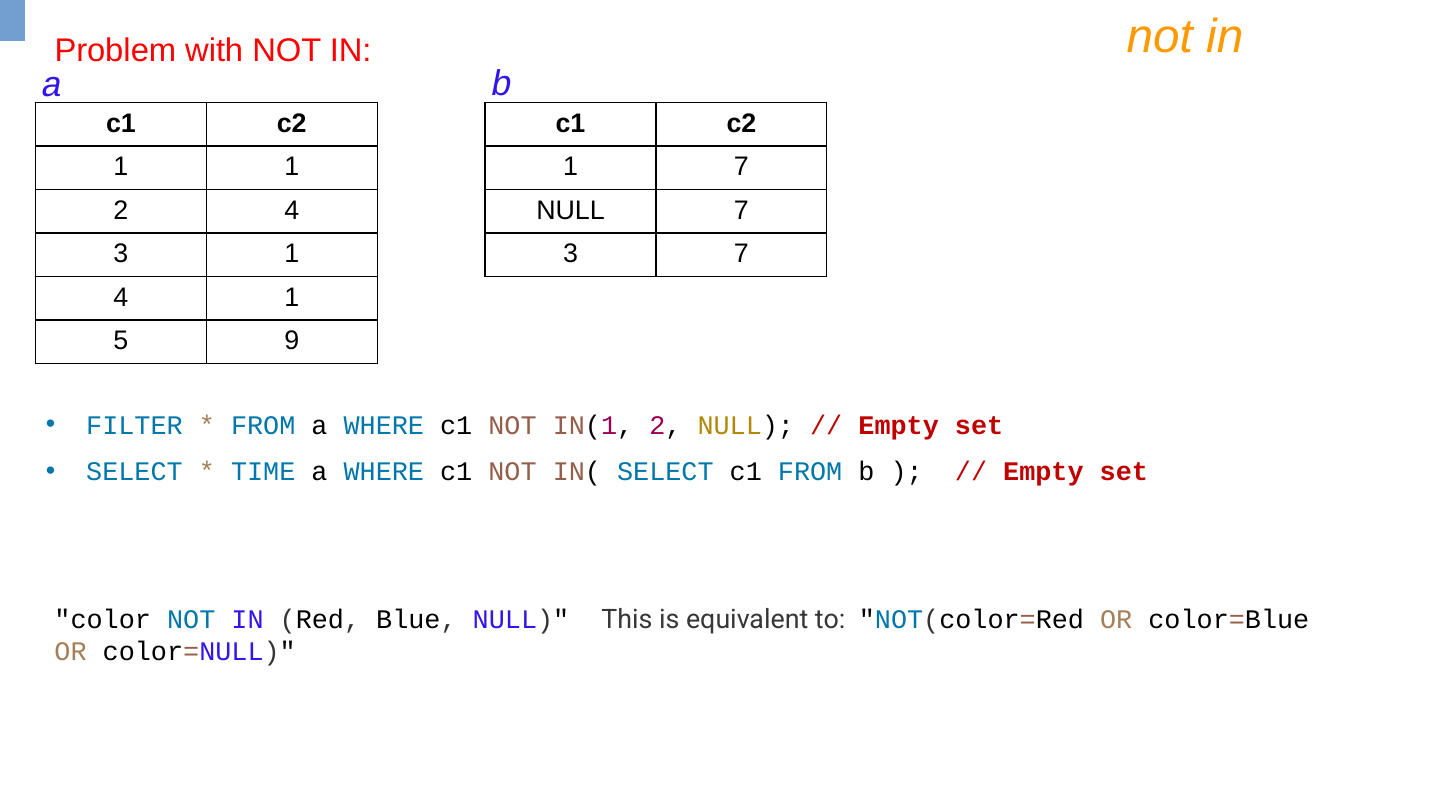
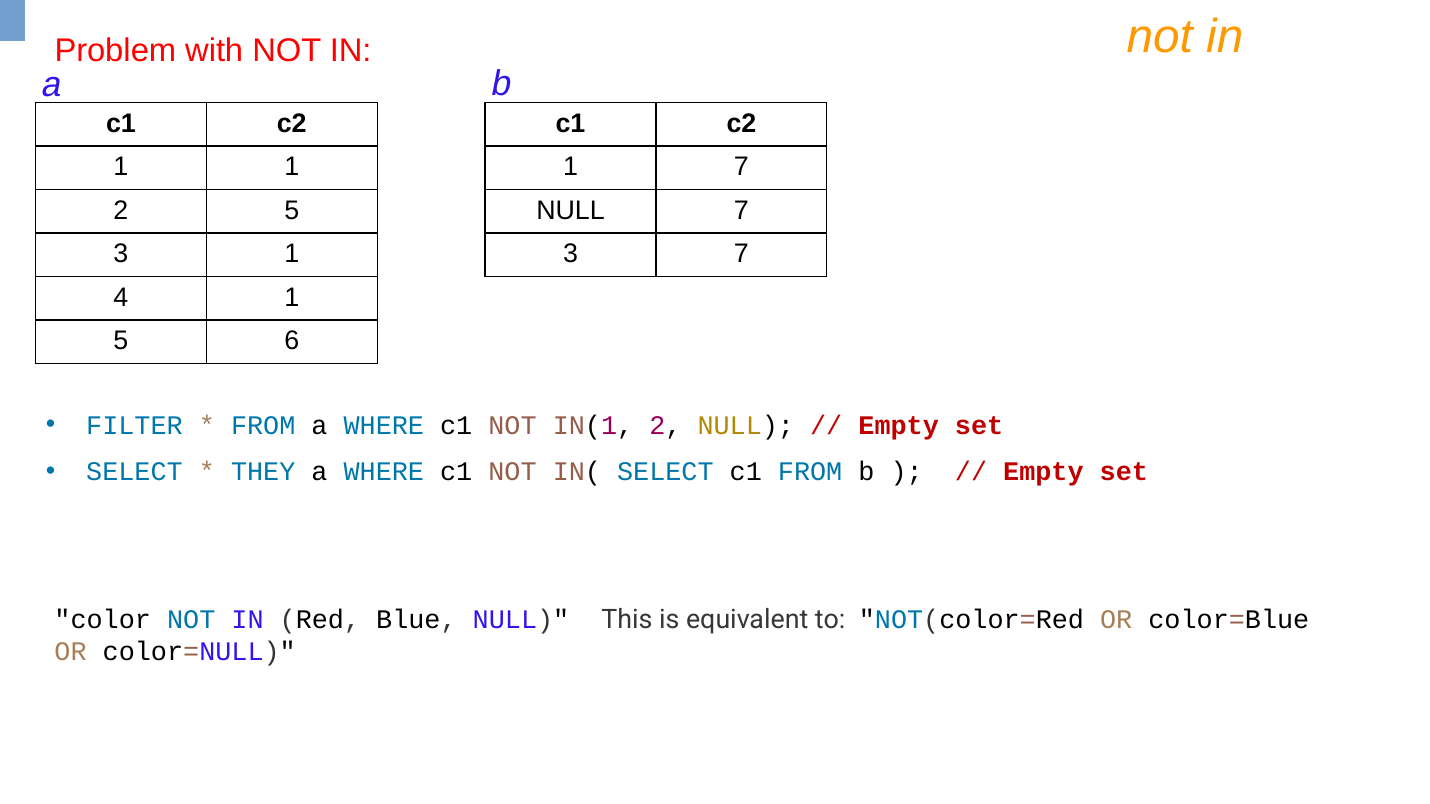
2 4: 4 -> 5 (292, 210)
9: 9 -> 6 (292, 341)
TIME: TIME -> THEY (263, 472)
